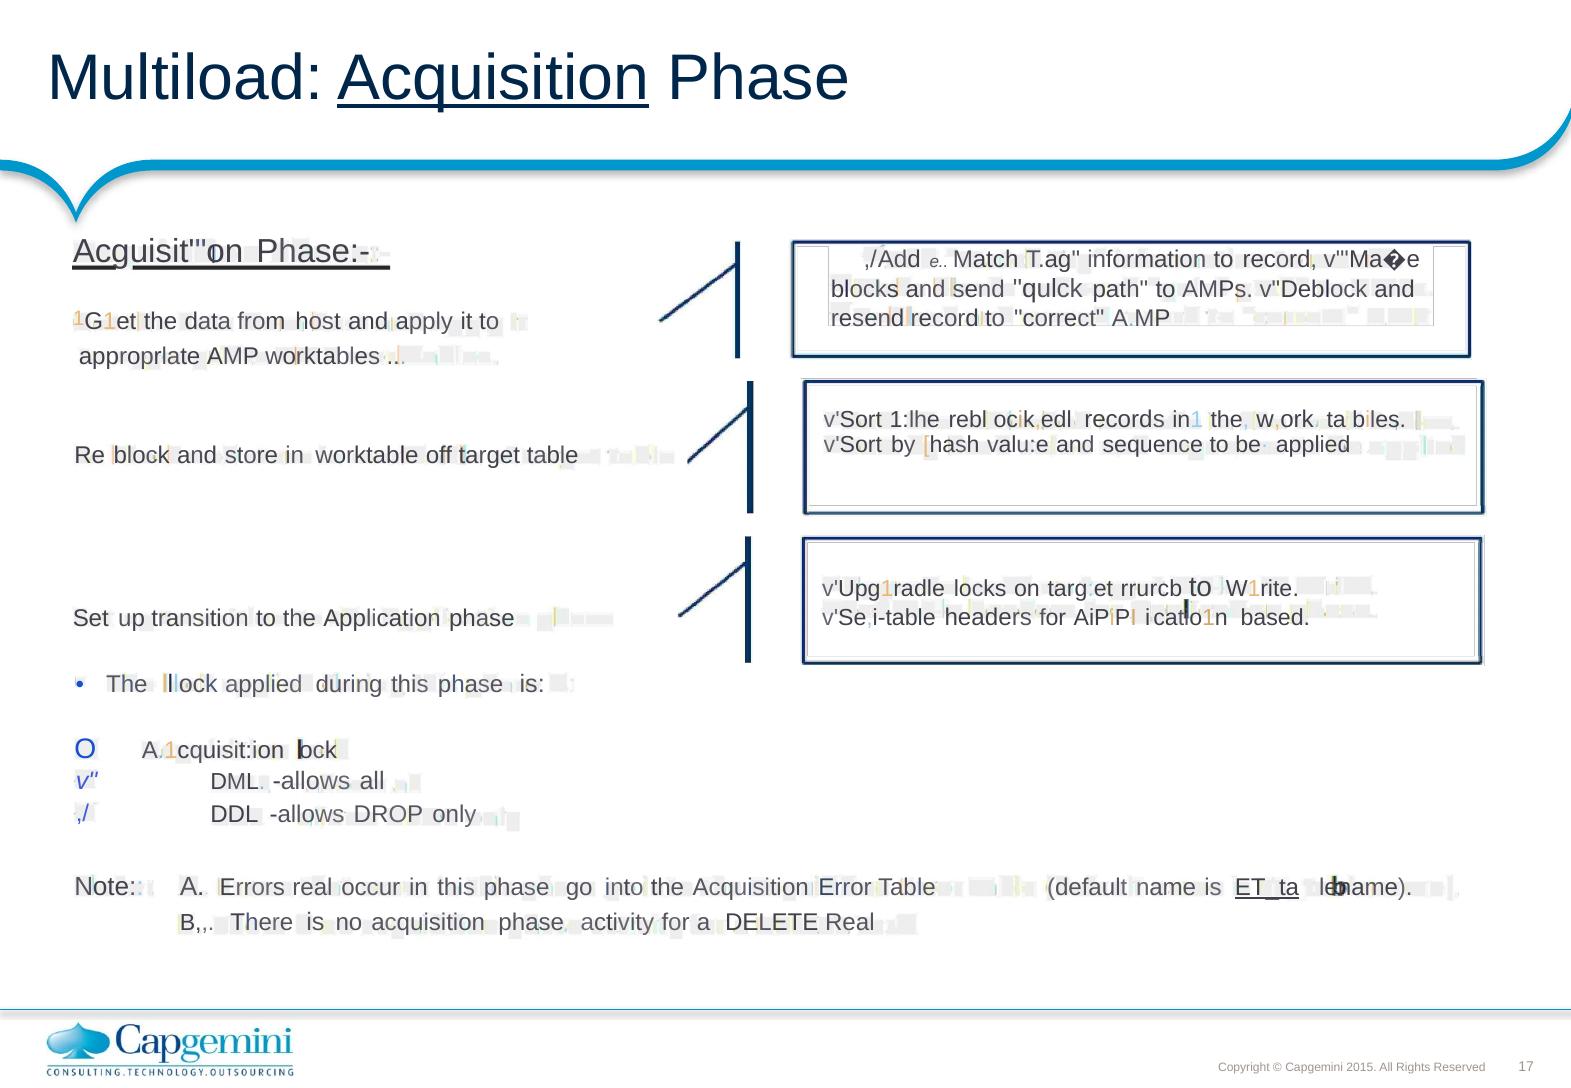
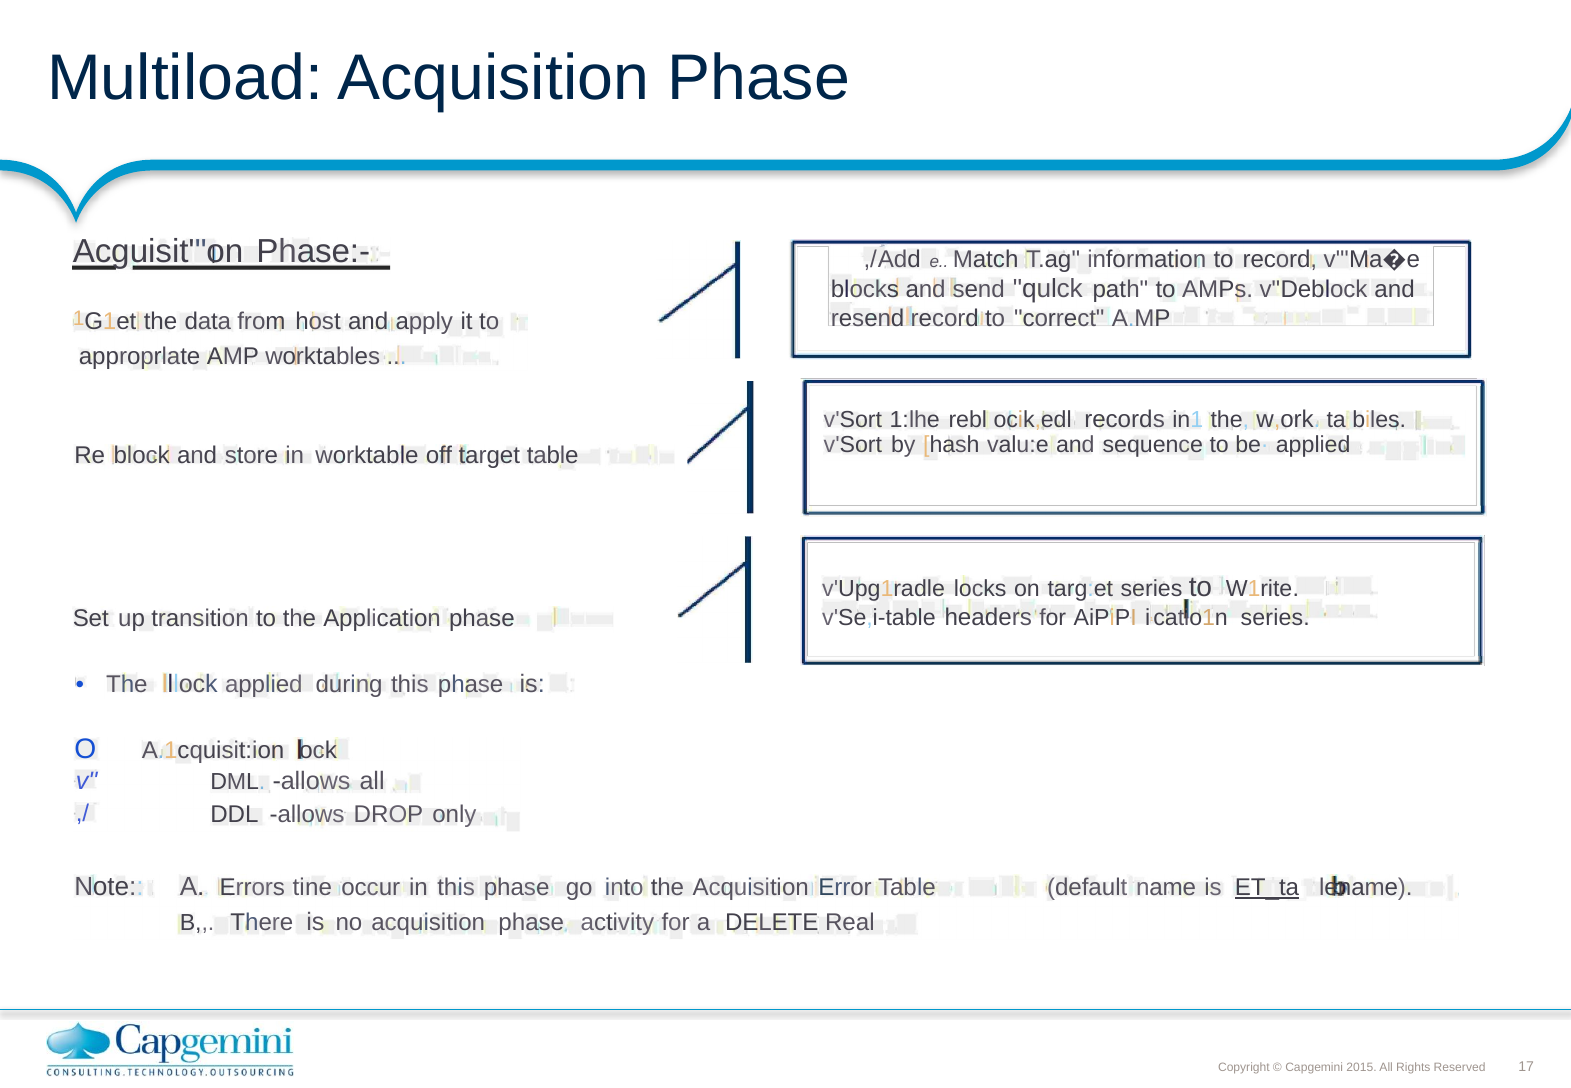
Acquisition underline: present -> none (493, 78)
targ:et rrurcb: rrurcb -> series (1152, 589)
based: based -> series (1275, 617)
Errors real: real -> tine (312, 887)
